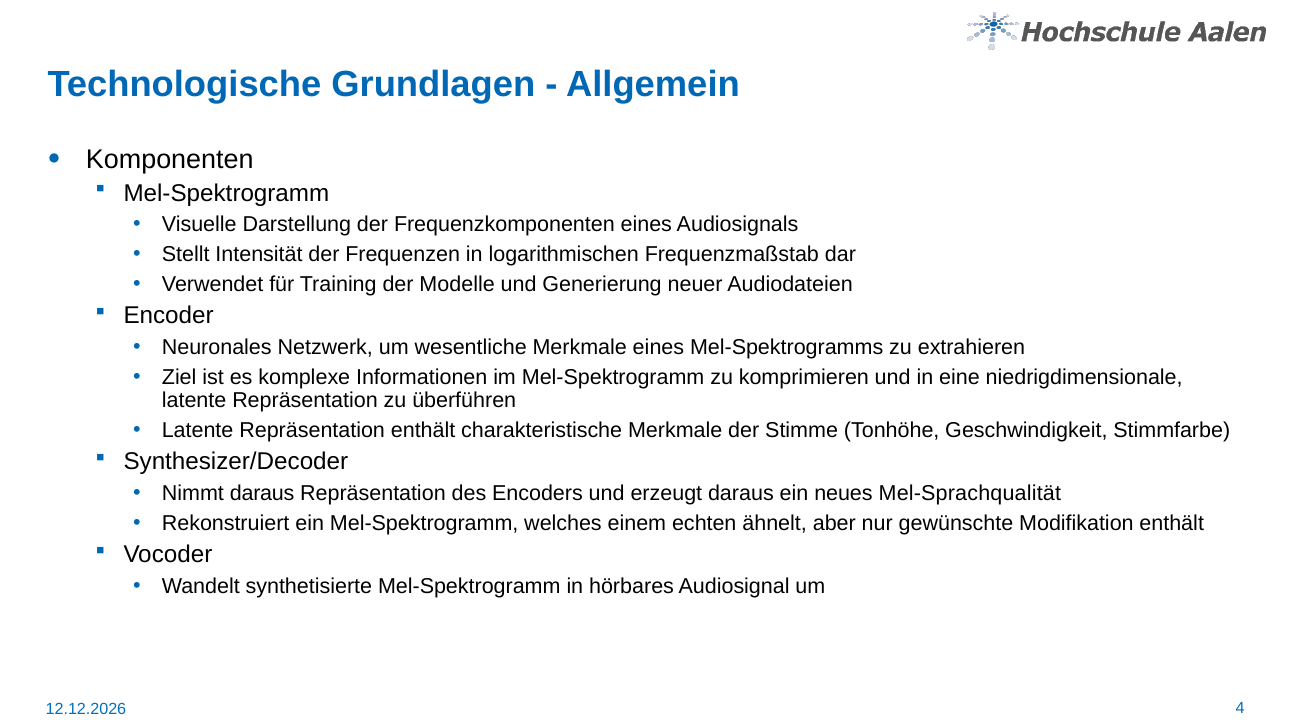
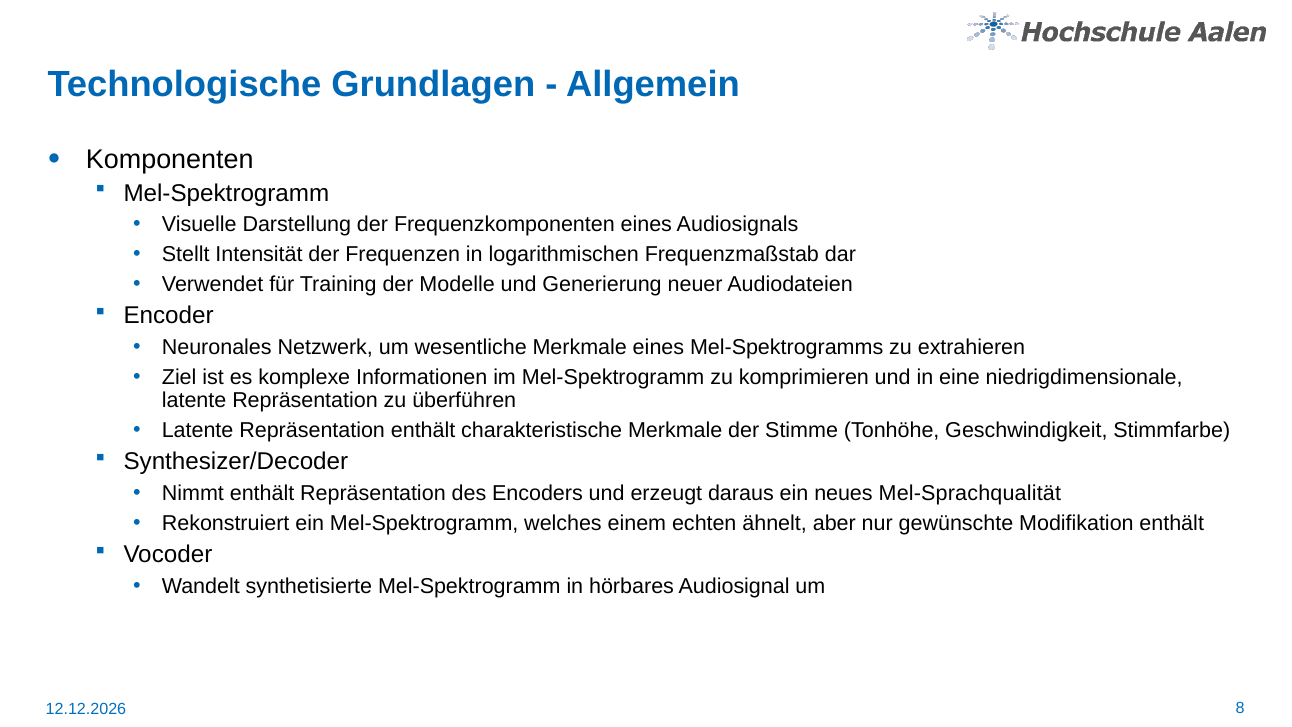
Nimmt daraus: daraus -> enthält (262, 493)
4: 4 -> 8 (1240, 708)
